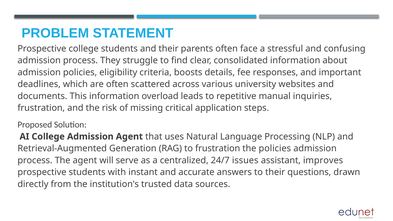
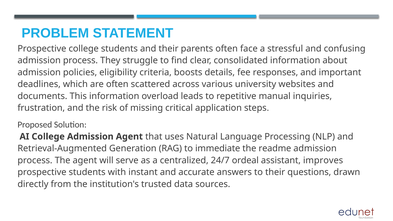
to frustration: frustration -> immediate (218, 148)
the policies: policies -> readme (275, 148)
issues: issues -> ordeal (245, 160)
